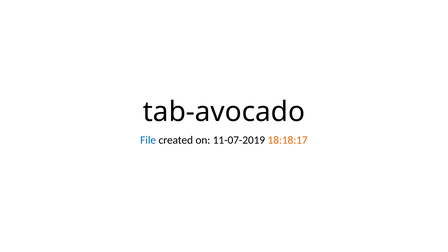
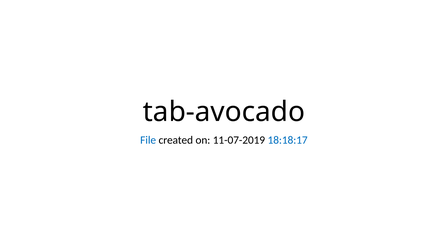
18:18:17 colour: orange -> blue (288, 140)
